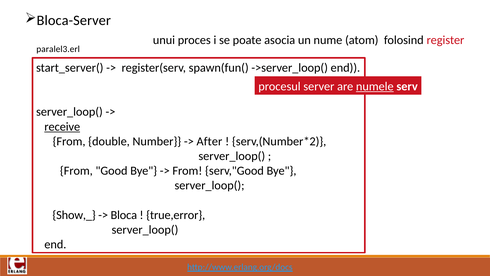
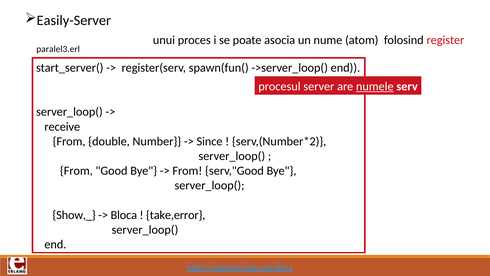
Bloca-Server: Bloca-Server -> Easily-Server (74, 21)
receive underline: present -> none (62, 126)
After: After -> Since (210, 141)
true,error: true,error -> take,error (176, 215)
